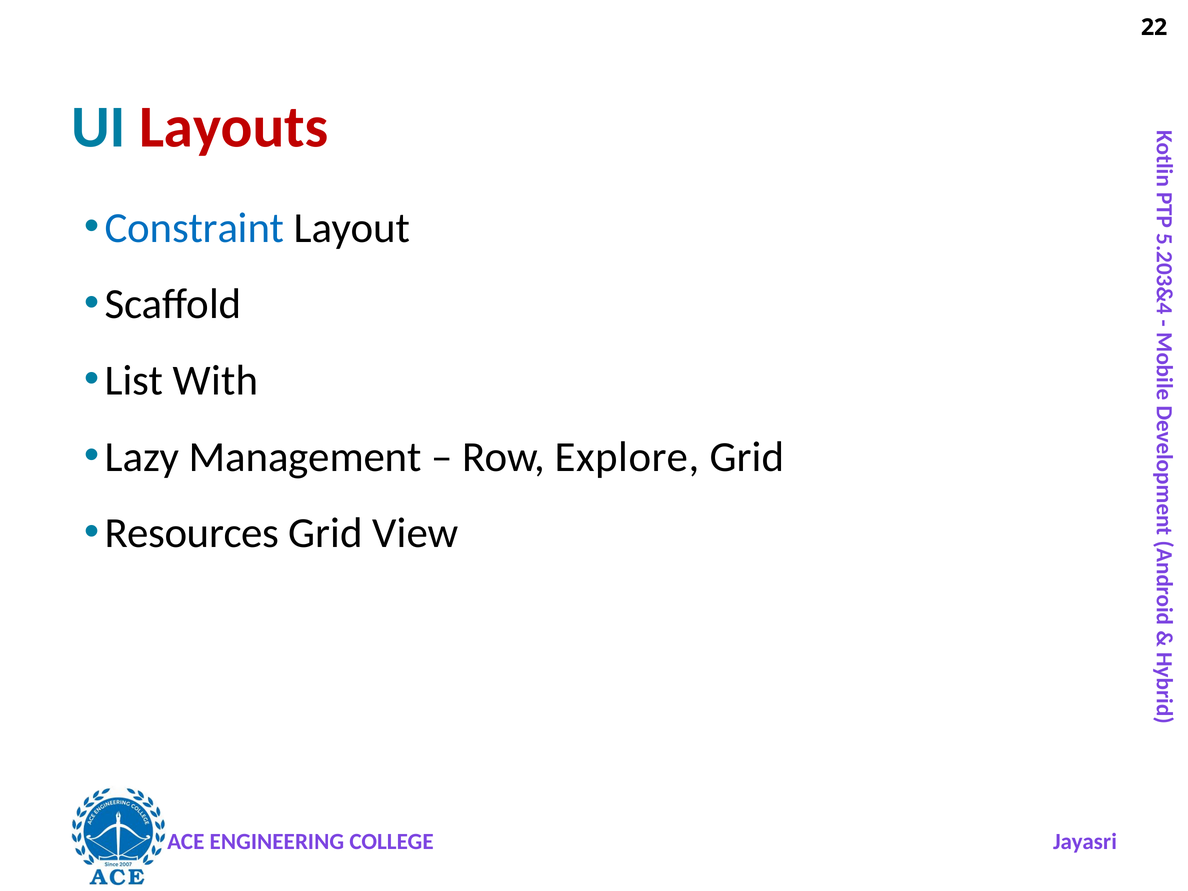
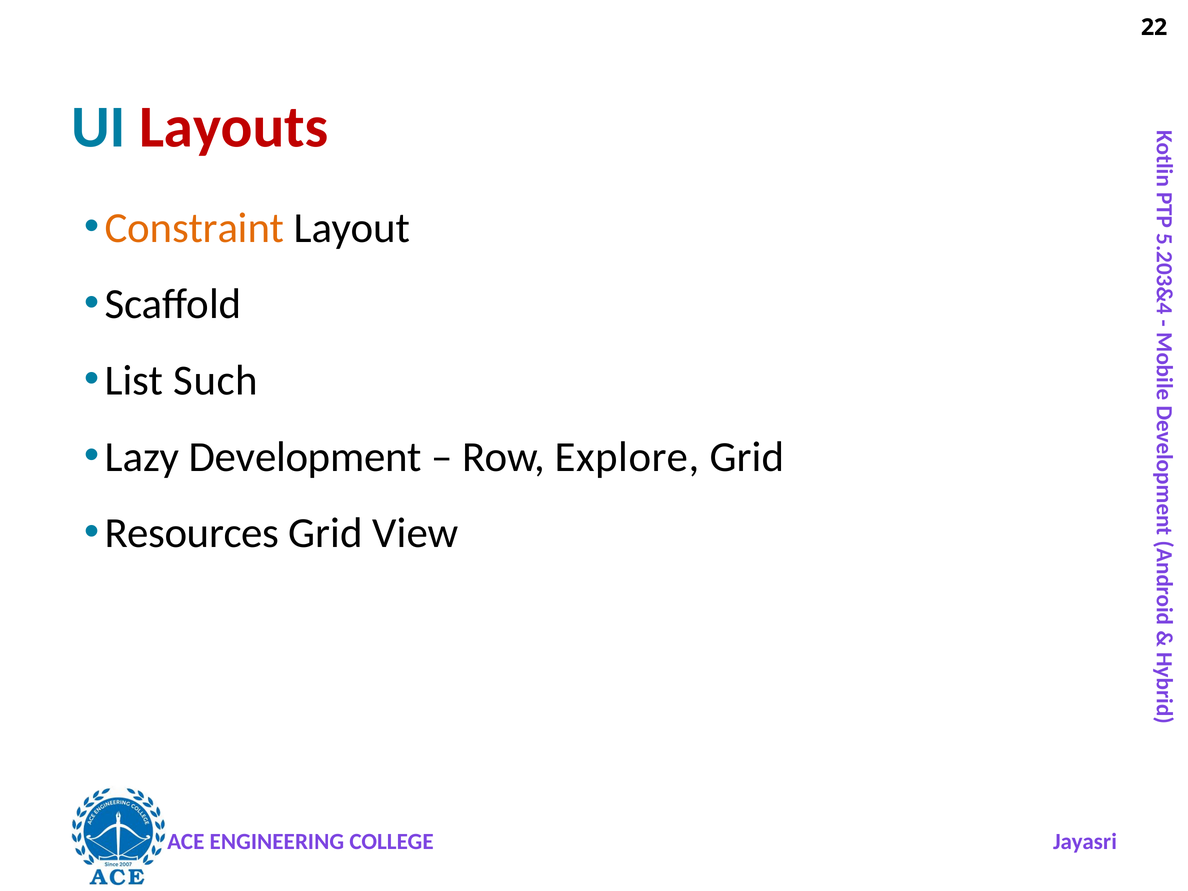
Constraint colour: blue -> orange (194, 228)
With: With -> Such (216, 381)
Management: Management -> Development (305, 457)
